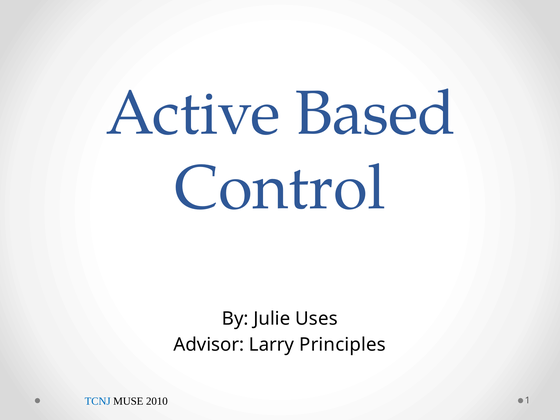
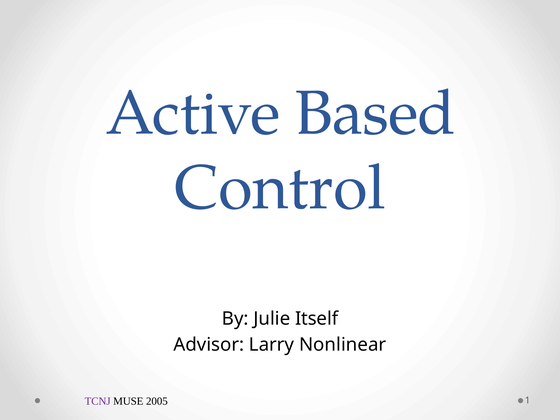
Uses: Uses -> Itself (317, 319)
Principles: Principles -> Nonlinear (343, 345)
TCNJ colour: blue -> purple (98, 401)
2010: 2010 -> 2005 (157, 401)
